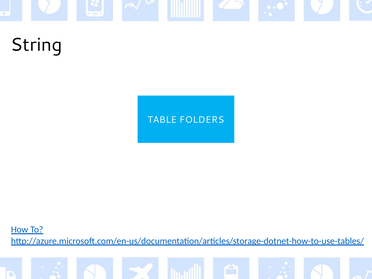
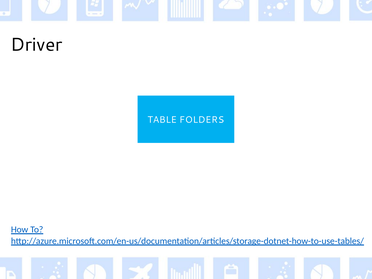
String: String -> Driver (36, 45)
